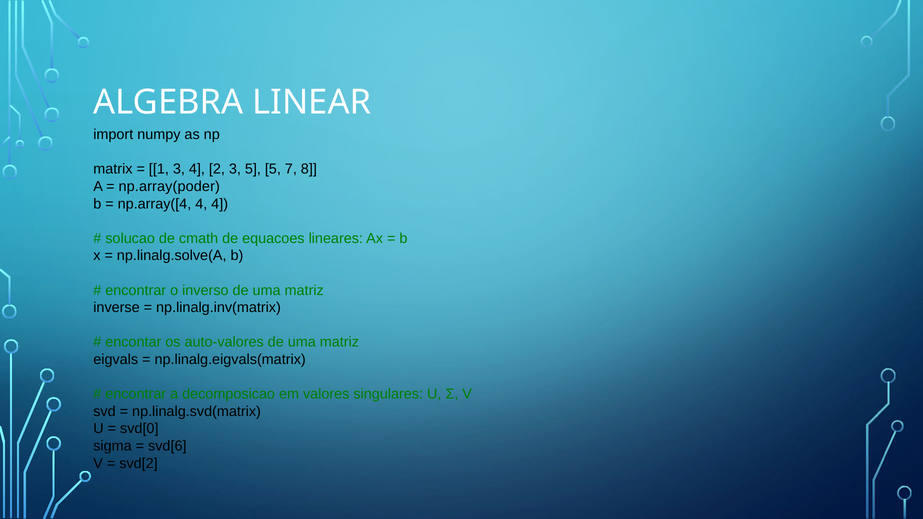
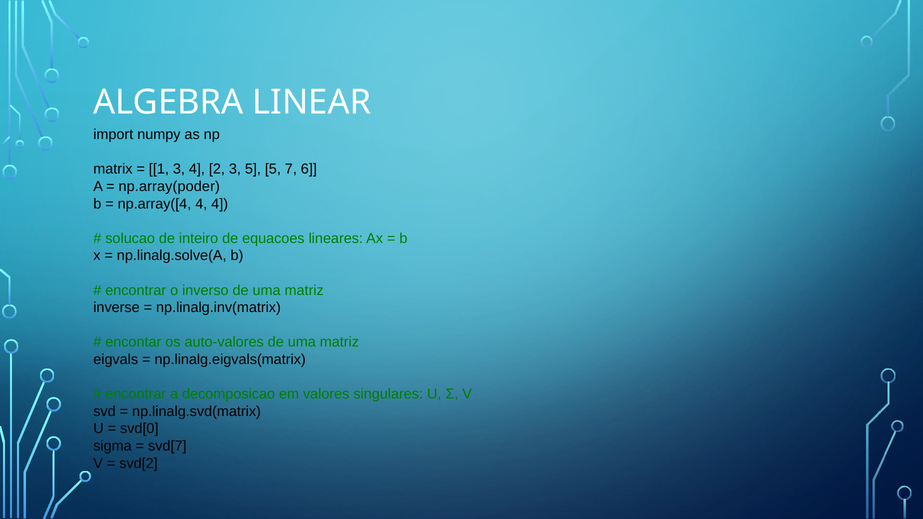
8: 8 -> 6 (309, 169)
cmath: cmath -> inteiro (199, 238)
svd[6: svd[6 -> svd[7 (167, 446)
